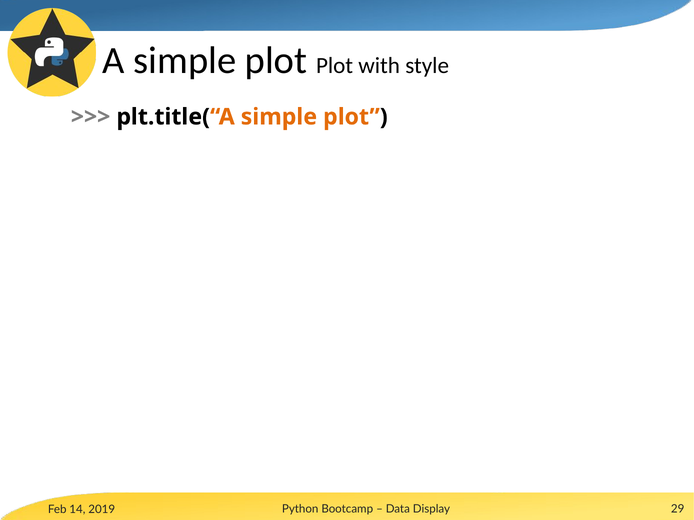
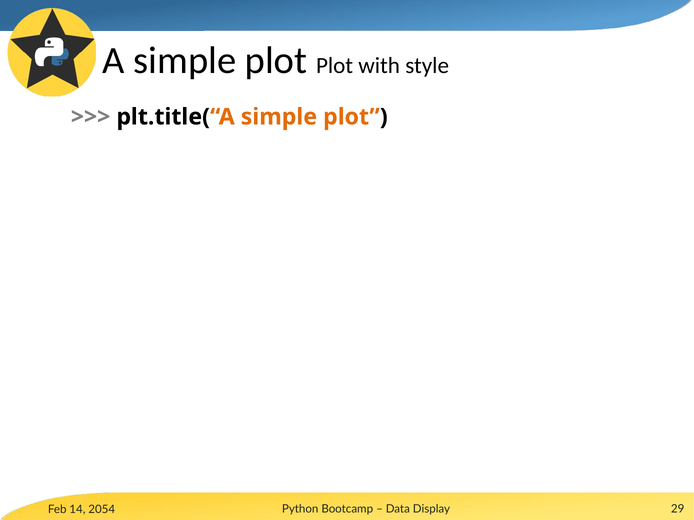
2019: 2019 -> 2054 (102, 510)
